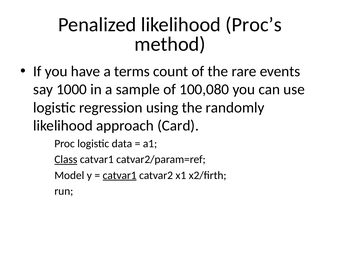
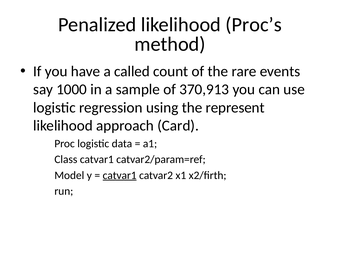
terms: terms -> called (132, 71)
100,080: 100,080 -> 370,913 (204, 89)
randomly: randomly -> represent (235, 108)
Class underline: present -> none (66, 159)
